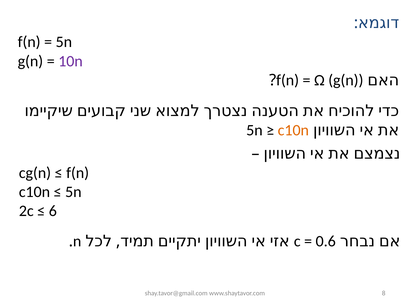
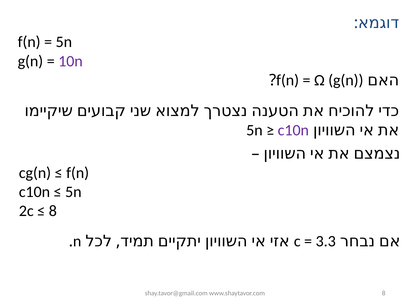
c10n colour: orange -> purple (293, 130)
6: 6 -> 8 (53, 211)
0.6: 0.6 -> 3.3 (326, 242)
